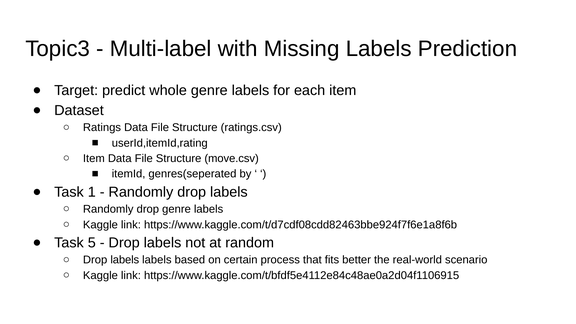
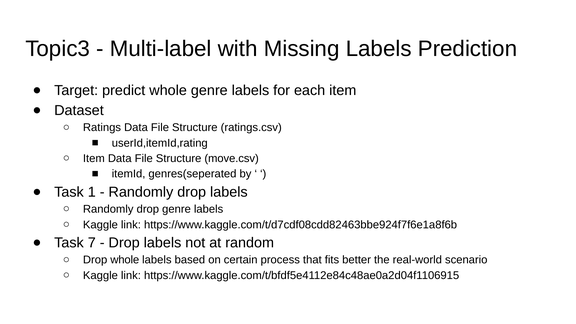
5: 5 -> 7 (92, 243)
labels: labels -> whole (125, 260)
